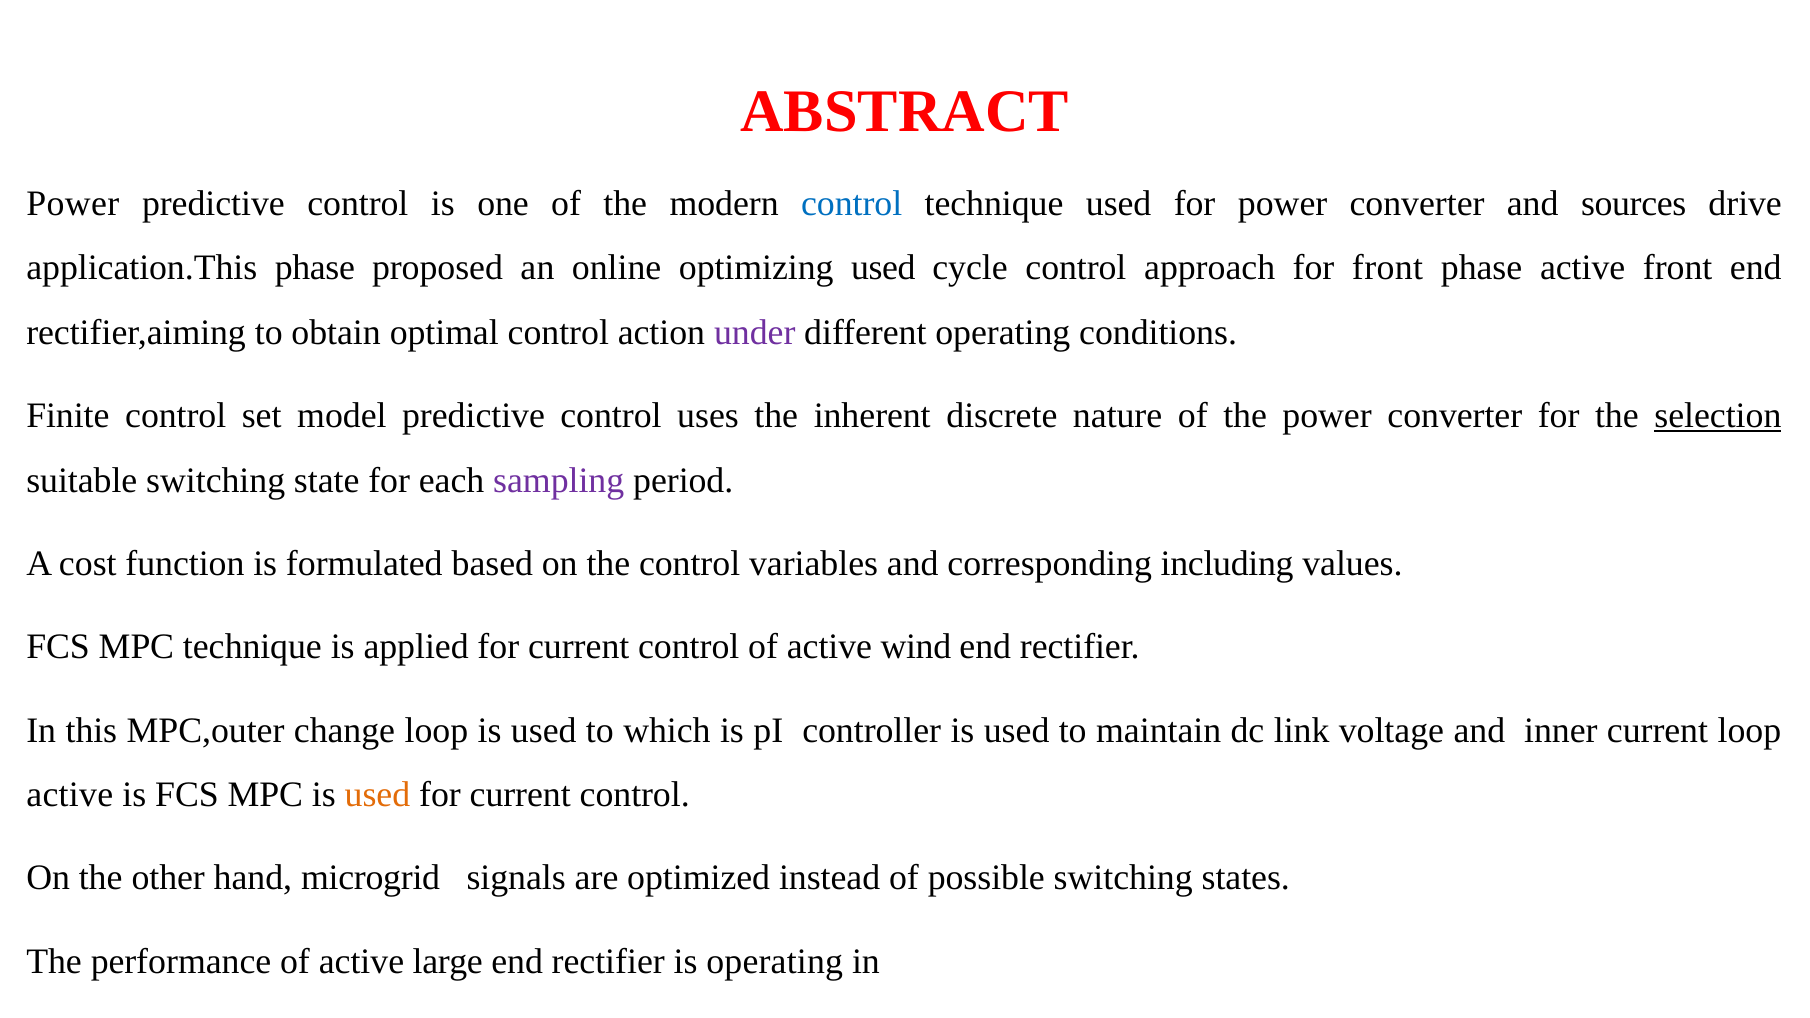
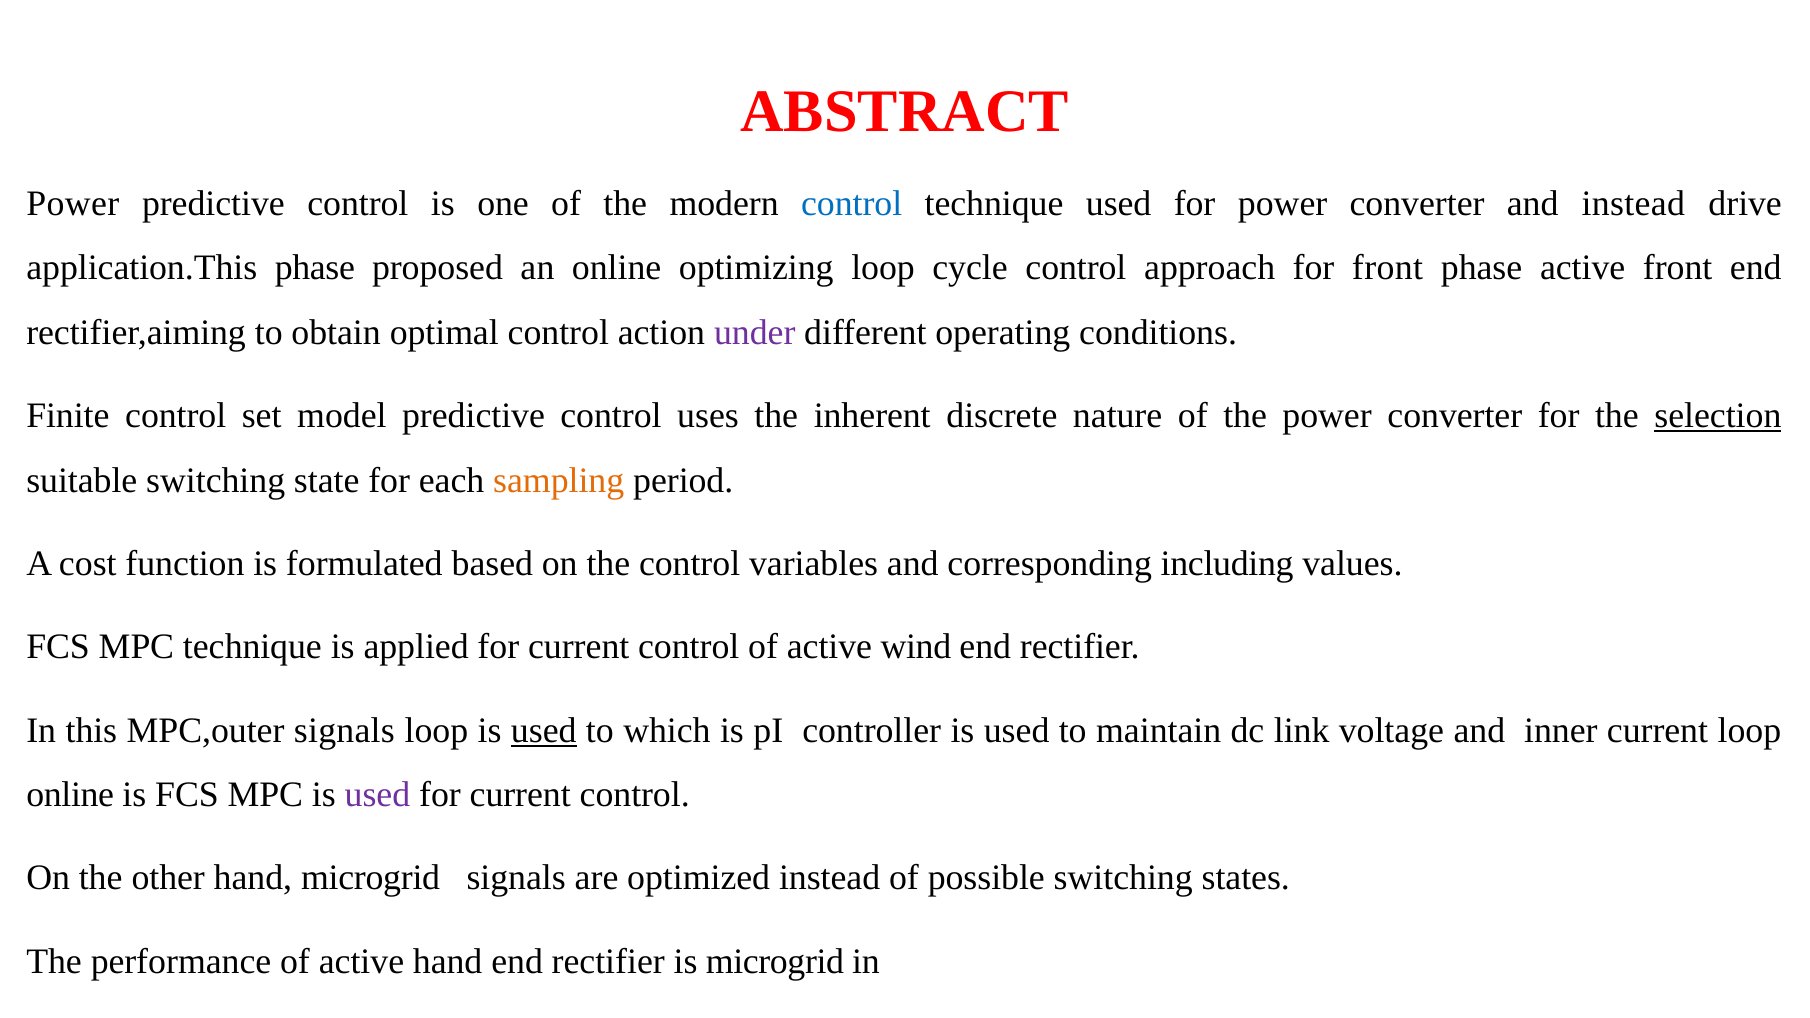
and sources: sources -> instead (1633, 204)
optimizing used: used -> loop (883, 268)
sampling colour: purple -> orange (559, 480)
MPC,outer change: change -> signals (344, 730)
used underline: none -> present (544, 730)
active: active -> online (70, 795)
used colour: orange -> purple (377, 795)
active large: large -> hand (448, 961)
is operating: operating -> microgrid (775, 961)
